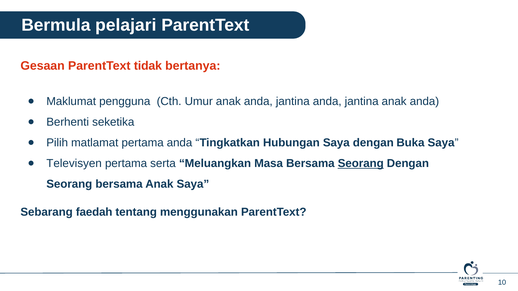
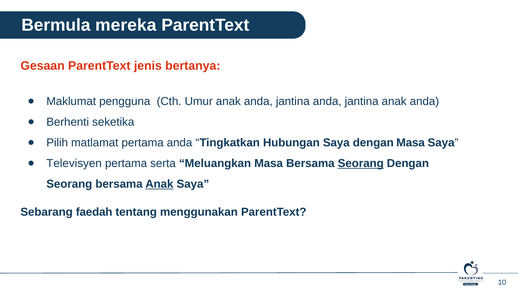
pelajari: pelajari -> mereka (126, 25)
tidak: tidak -> jenis (148, 66)
dengan Buka: Buka -> Masa (411, 143)
Anak underline: none -> present (159, 184)
